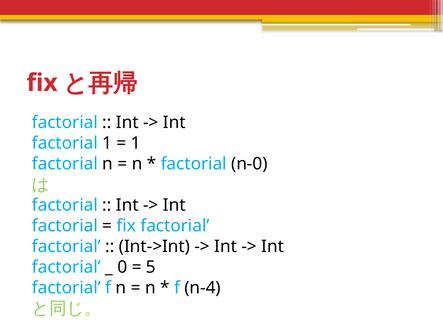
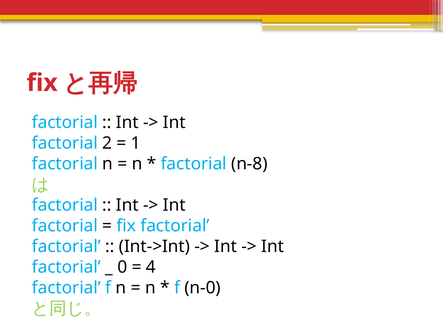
factorial 1: 1 -> 2 (107, 143)
n-0: n-0 -> n-8 (249, 164)
5: 5 -> 4 (151, 267)
n-4: n-4 -> n-0 (203, 288)
